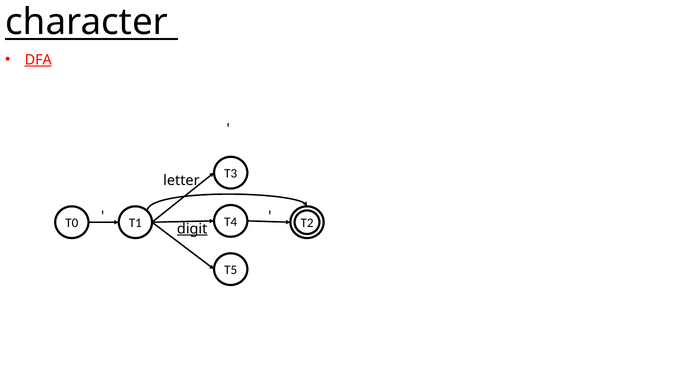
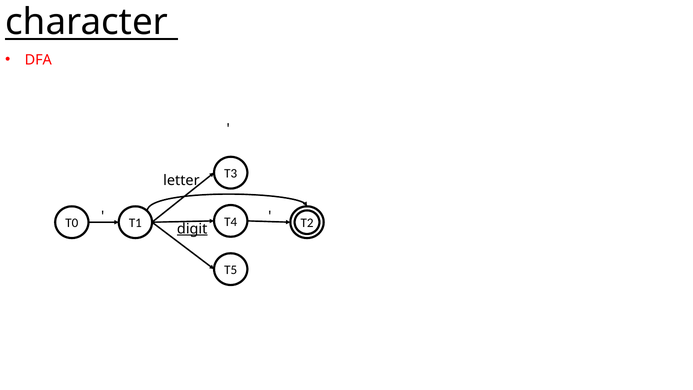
DFA underline: present -> none (38, 60)
